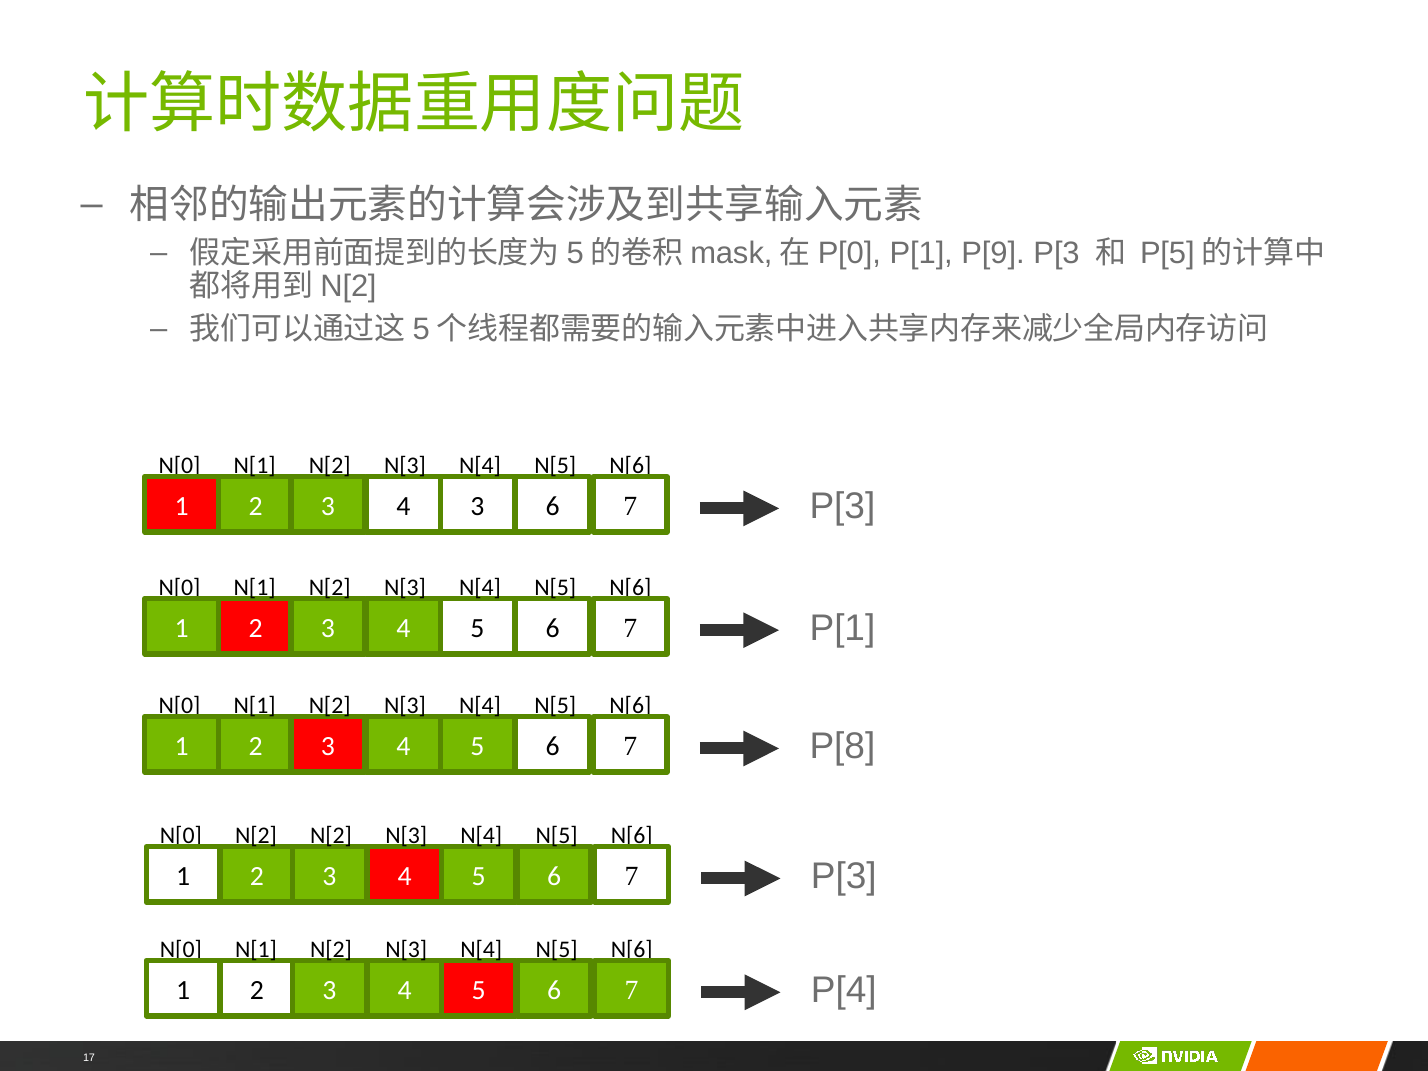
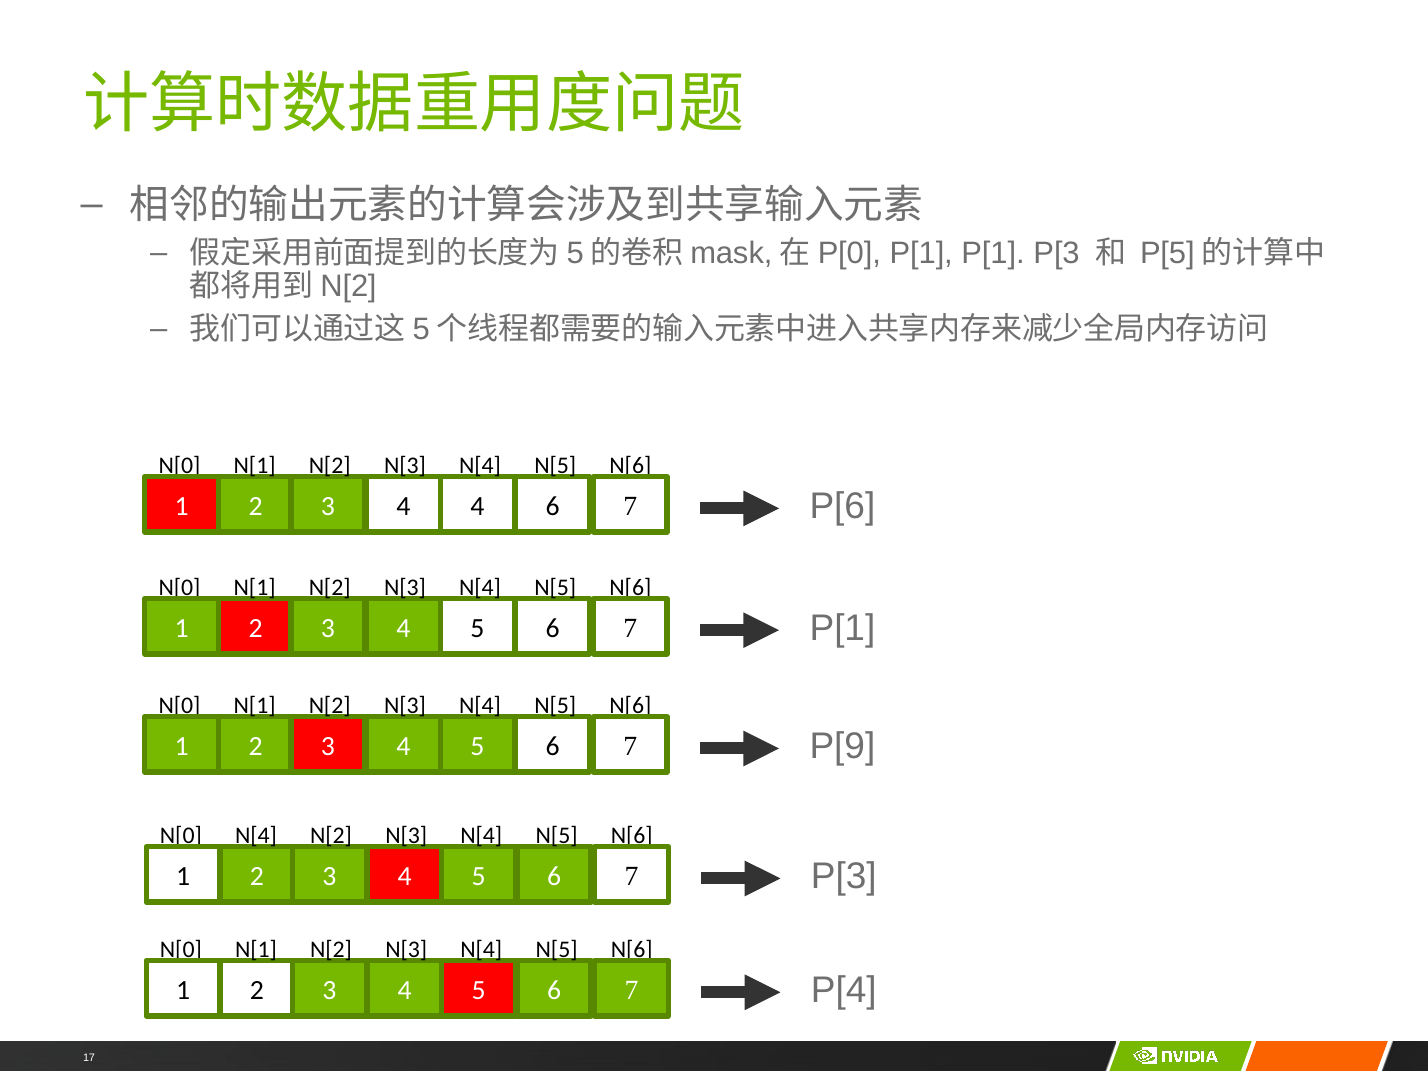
P[1 P[9: P[9 -> P[1 (993, 253)
P[3: P[3 -> P[6 (842, 506)
4 3: 3 -> 4 (477, 506)
P[8: P[8 -> P[9 (842, 746)
N[2: N[2 -> N[4 (256, 836)
